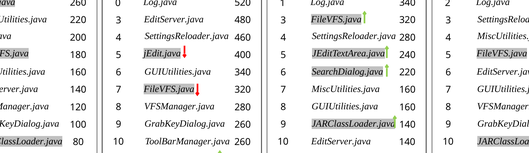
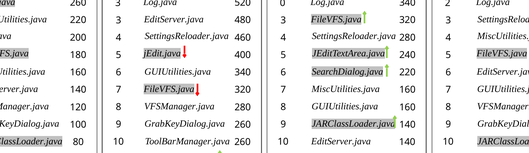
260 0: 0 -> 3 (118, 3)
1: 1 -> 0 (283, 3)
